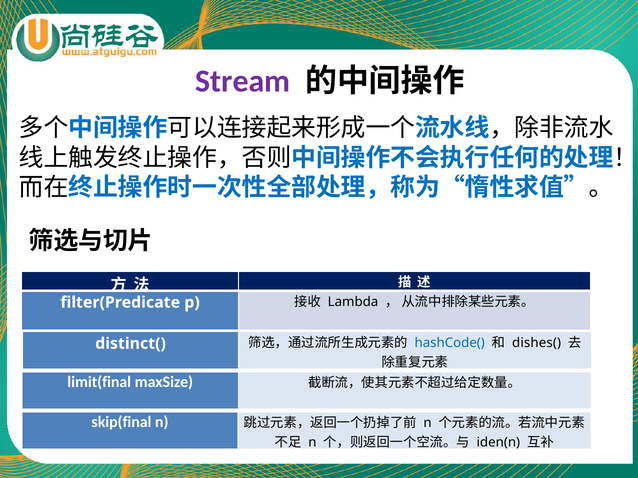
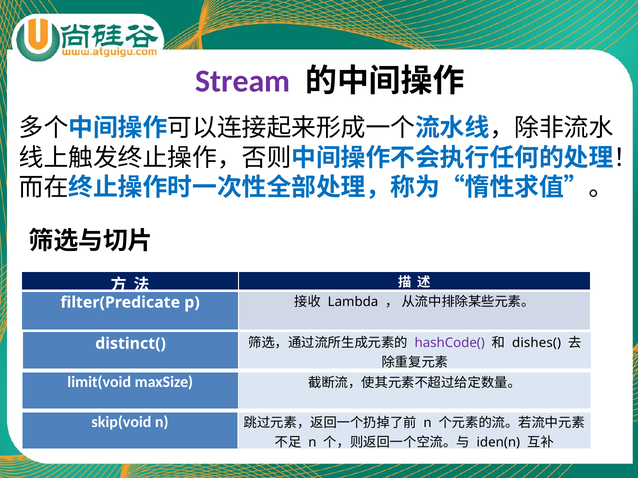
hashCode( colour: blue -> purple (450, 343)
limit(final: limit(final -> limit(void (99, 382)
skip(final: skip(final -> skip(void (121, 422)
